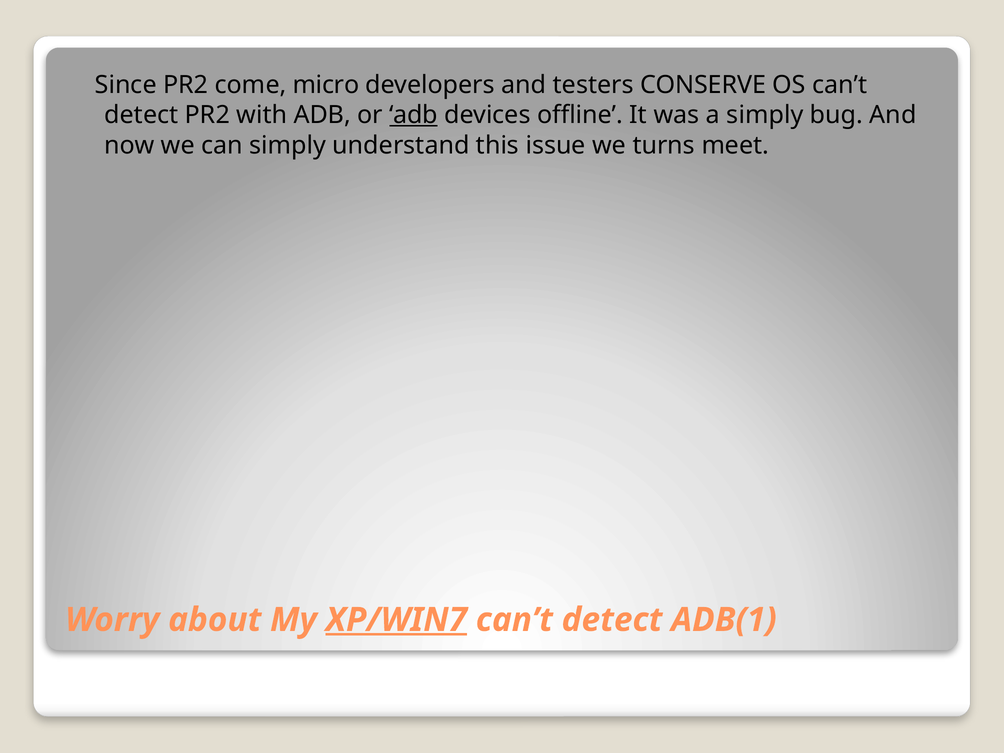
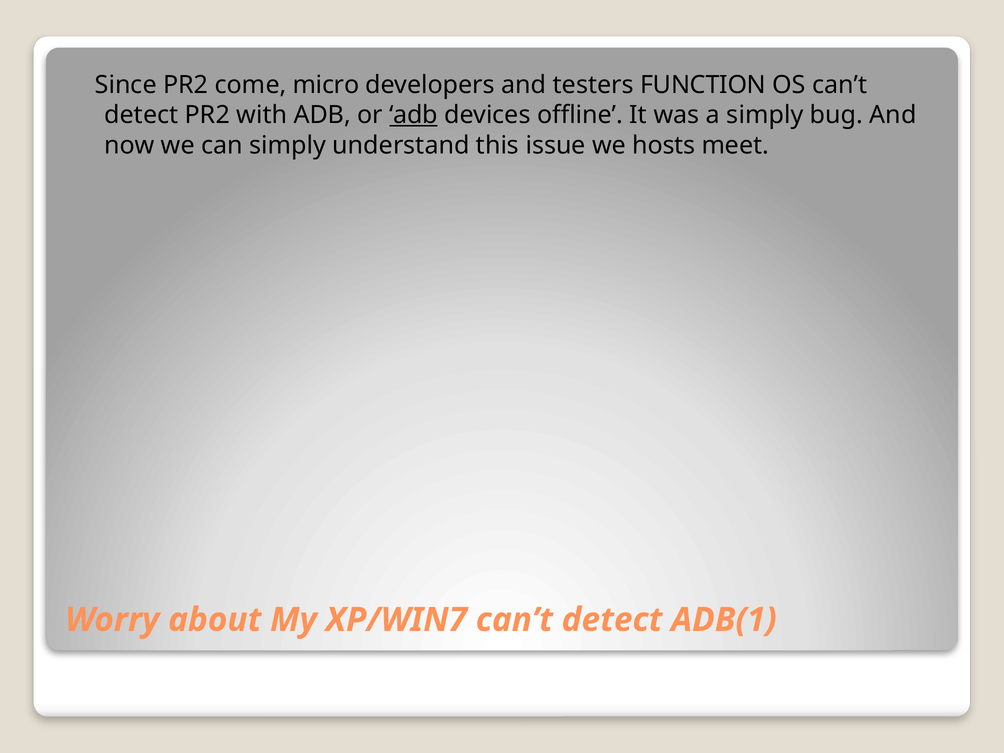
CONSERVE: CONSERVE -> FUNCTION (703, 85)
turns: turns -> hosts (664, 145)
XP/WIN7 underline: present -> none (396, 620)
